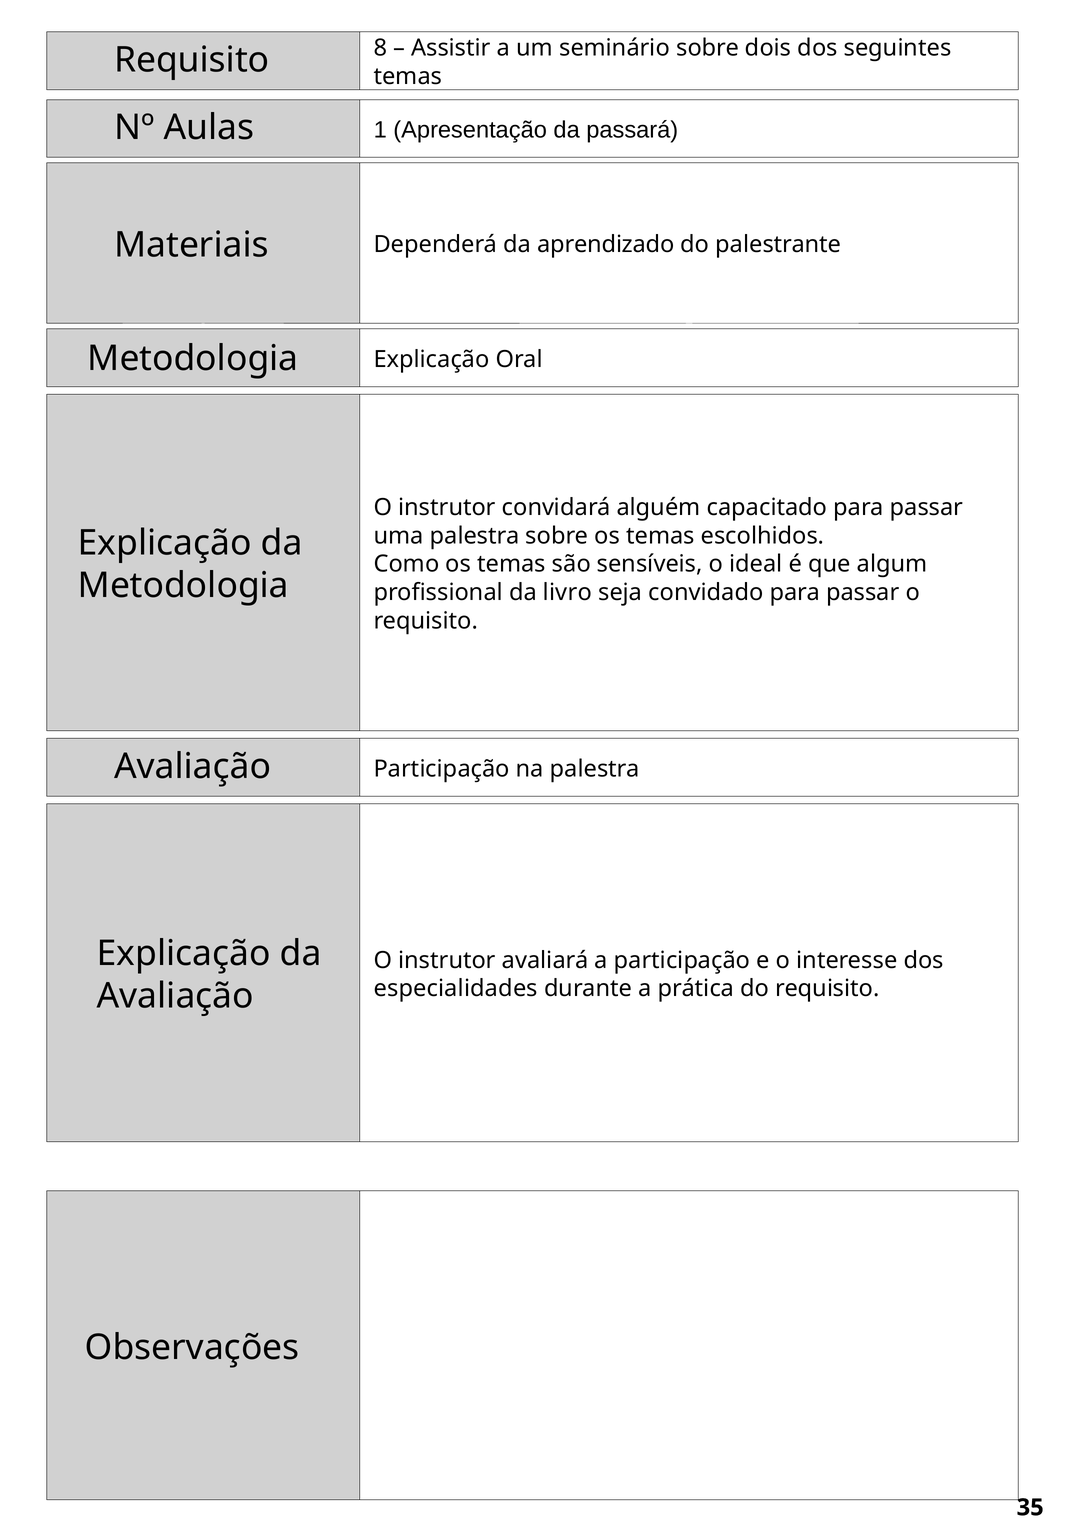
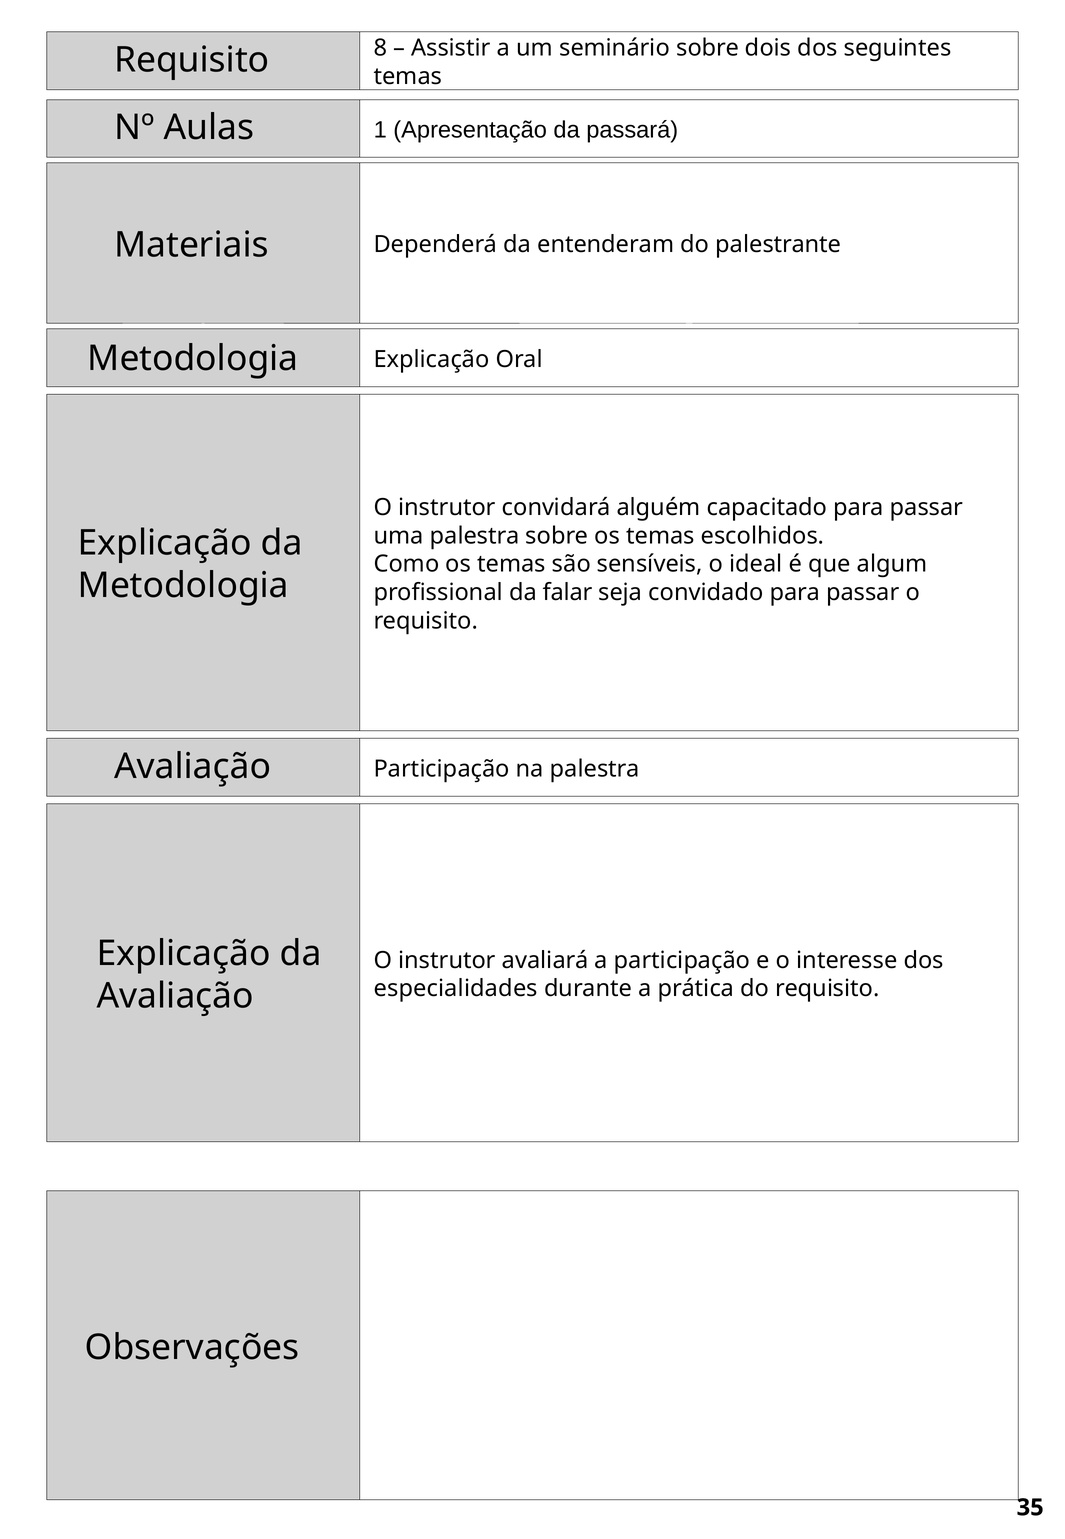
aprendizado: aprendizado -> entenderam (606, 245)
livro: livro -> falar (568, 592)
